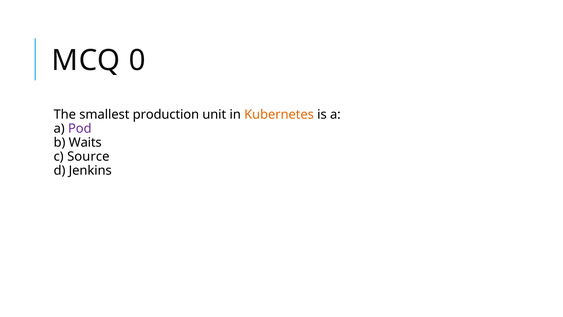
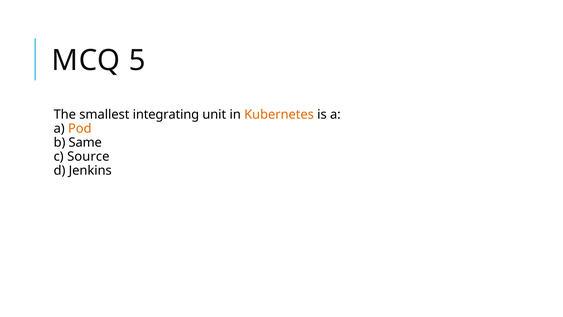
0: 0 -> 5 (137, 60)
production: production -> integrating (166, 115)
Pod colour: purple -> orange (80, 128)
Waits: Waits -> Same (85, 142)
